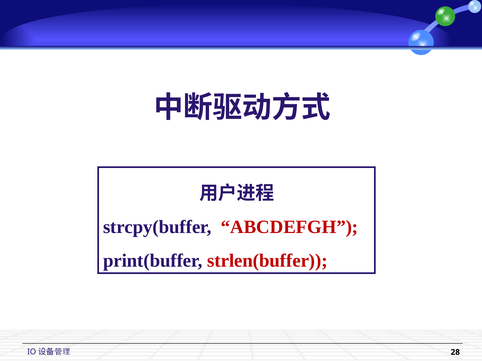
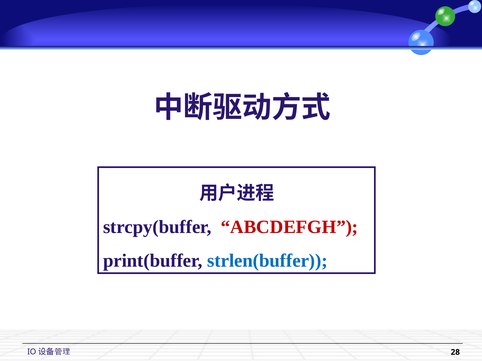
strlen(buffer colour: red -> blue (267, 261)
